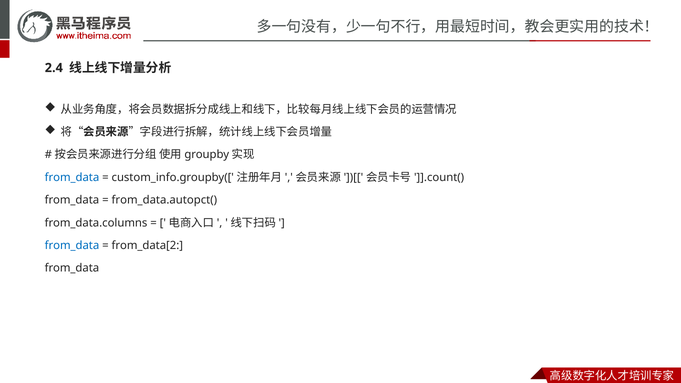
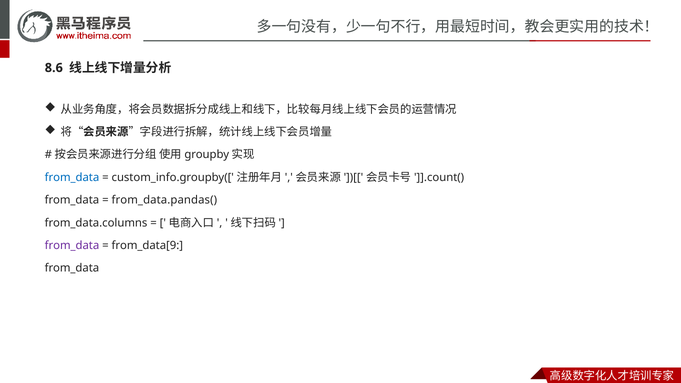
2.4: 2.4 -> 8.6 (54, 68)
from_data.autopct(: from_data.autopct( -> from_data.pandas( (164, 200)
from_data colour: blue -> purple (72, 245)
from_data[2: from_data[2 -> from_data[9 (147, 245)
